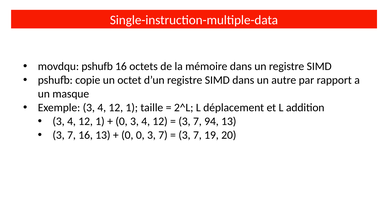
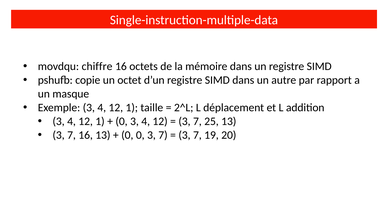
movdqu pshufb: pshufb -> chiffre (97, 66)
94: 94 -> 25 (212, 121)
